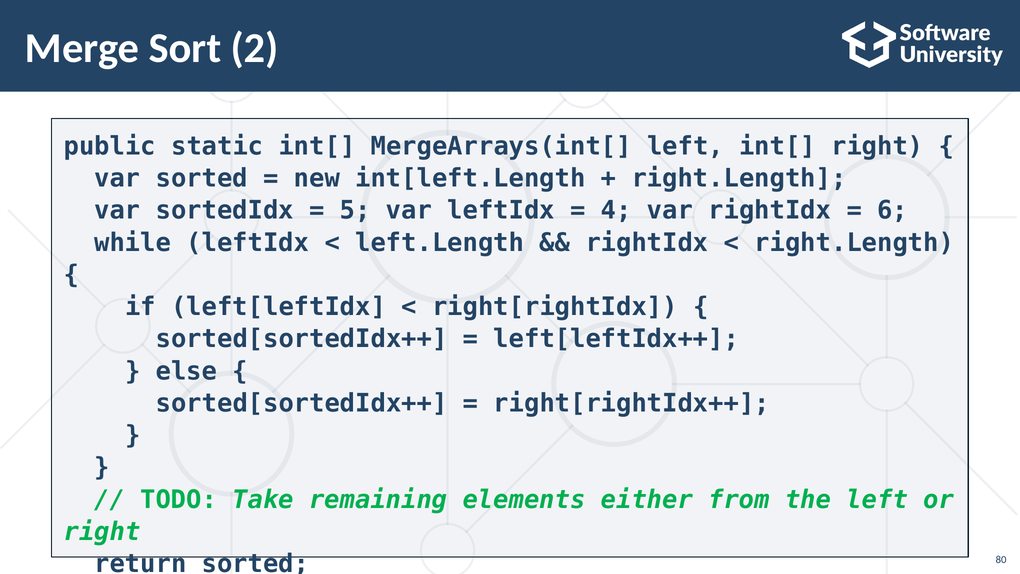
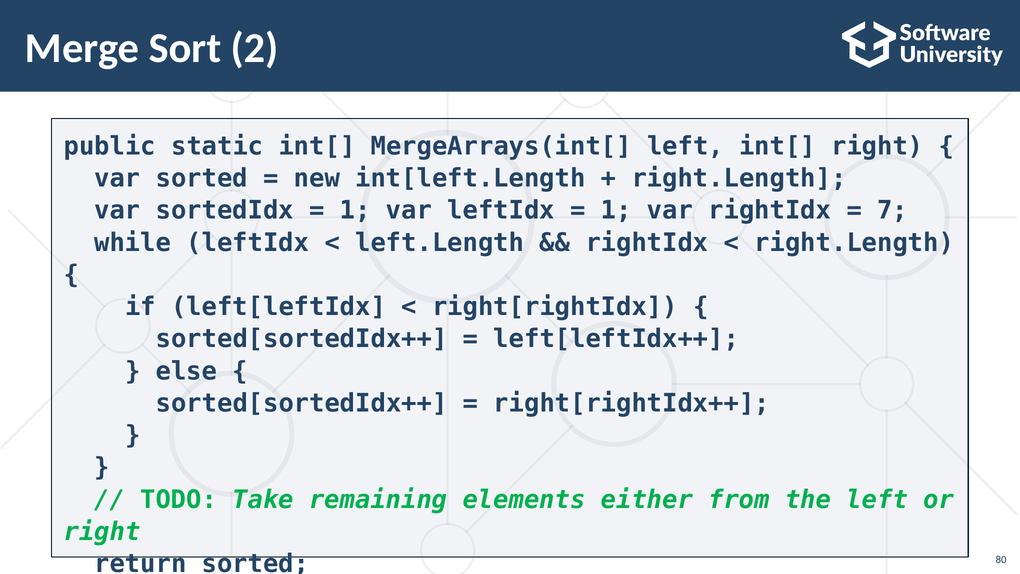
5: 5 -> 1 (355, 210)
4: 4 -> 1 (616, 210)
6: 6 -> 7 (892, 210)
